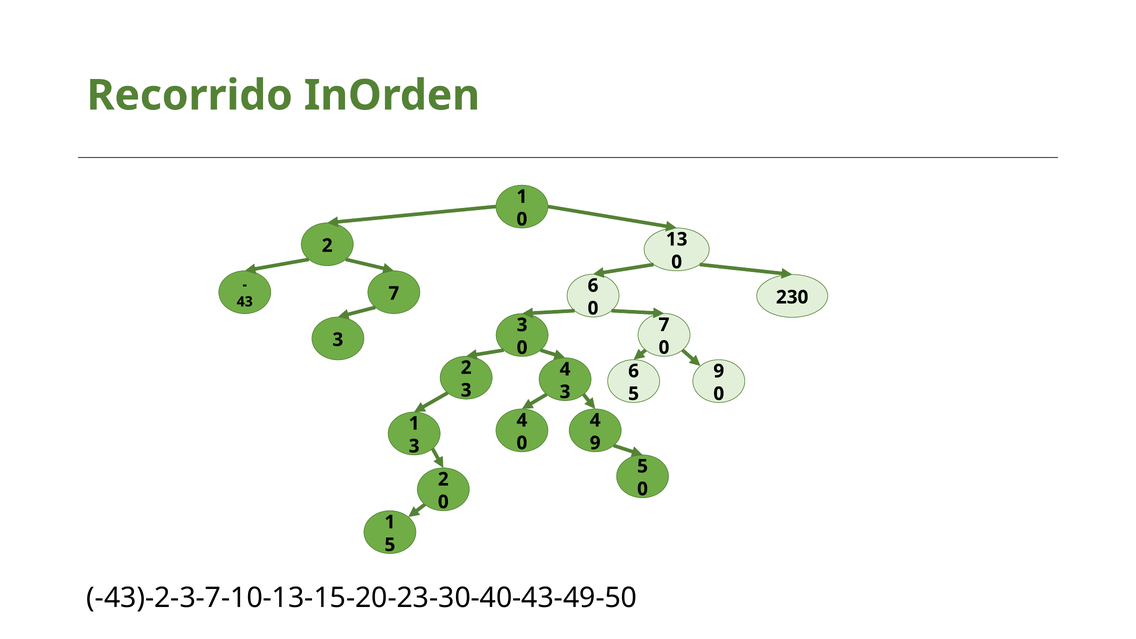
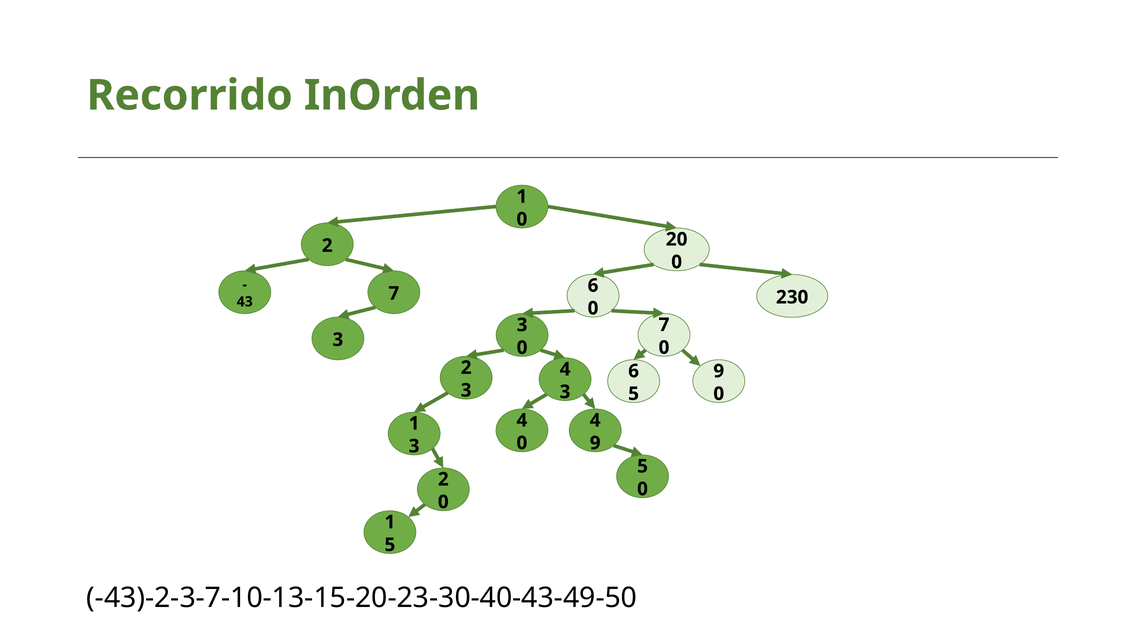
13: 13 -> 20 (677, 239)
